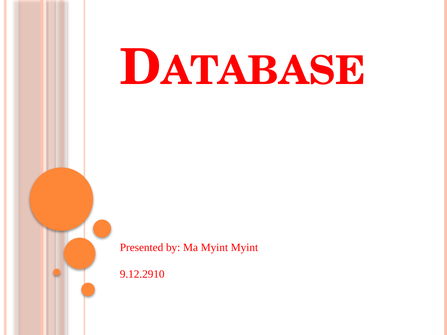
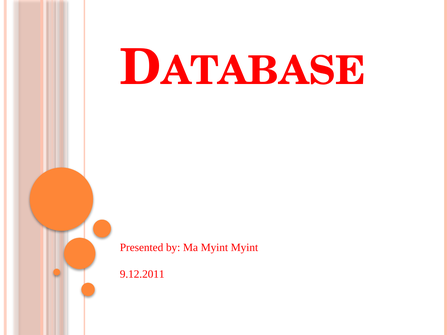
9.12.2910: 9.12.2910 -> 9.12.2011 (142, 274)
